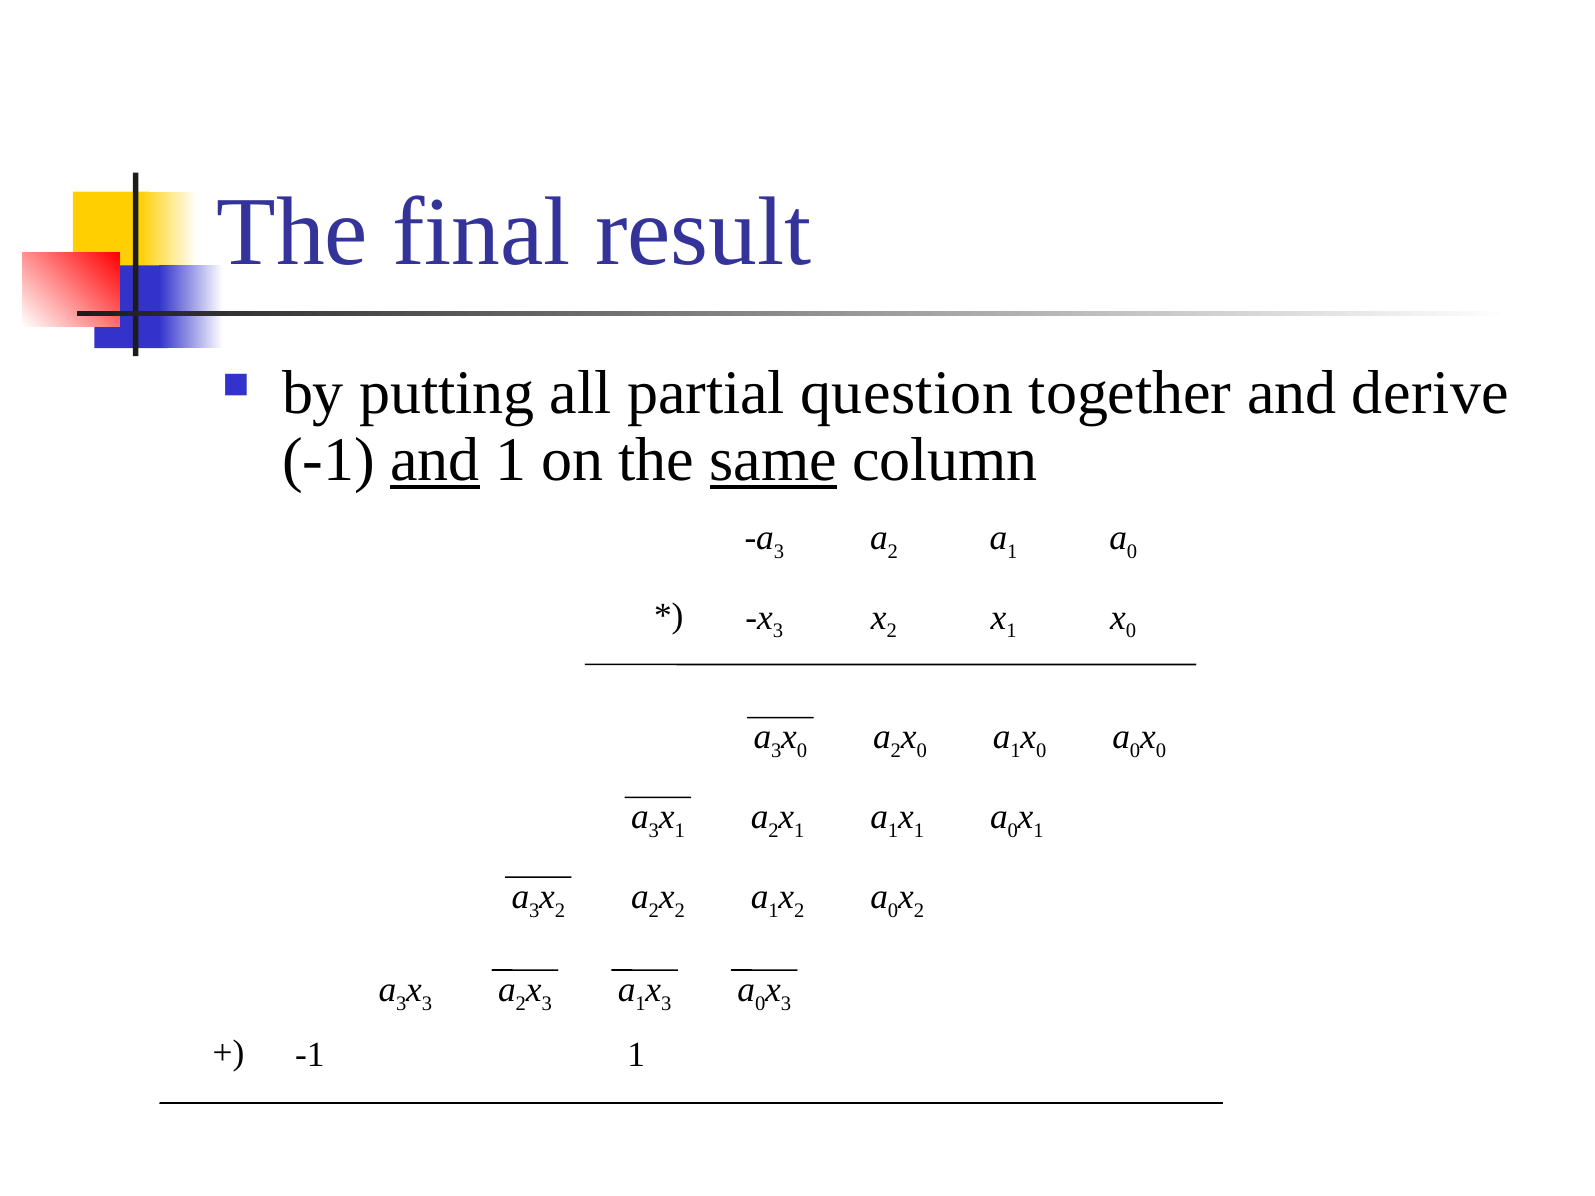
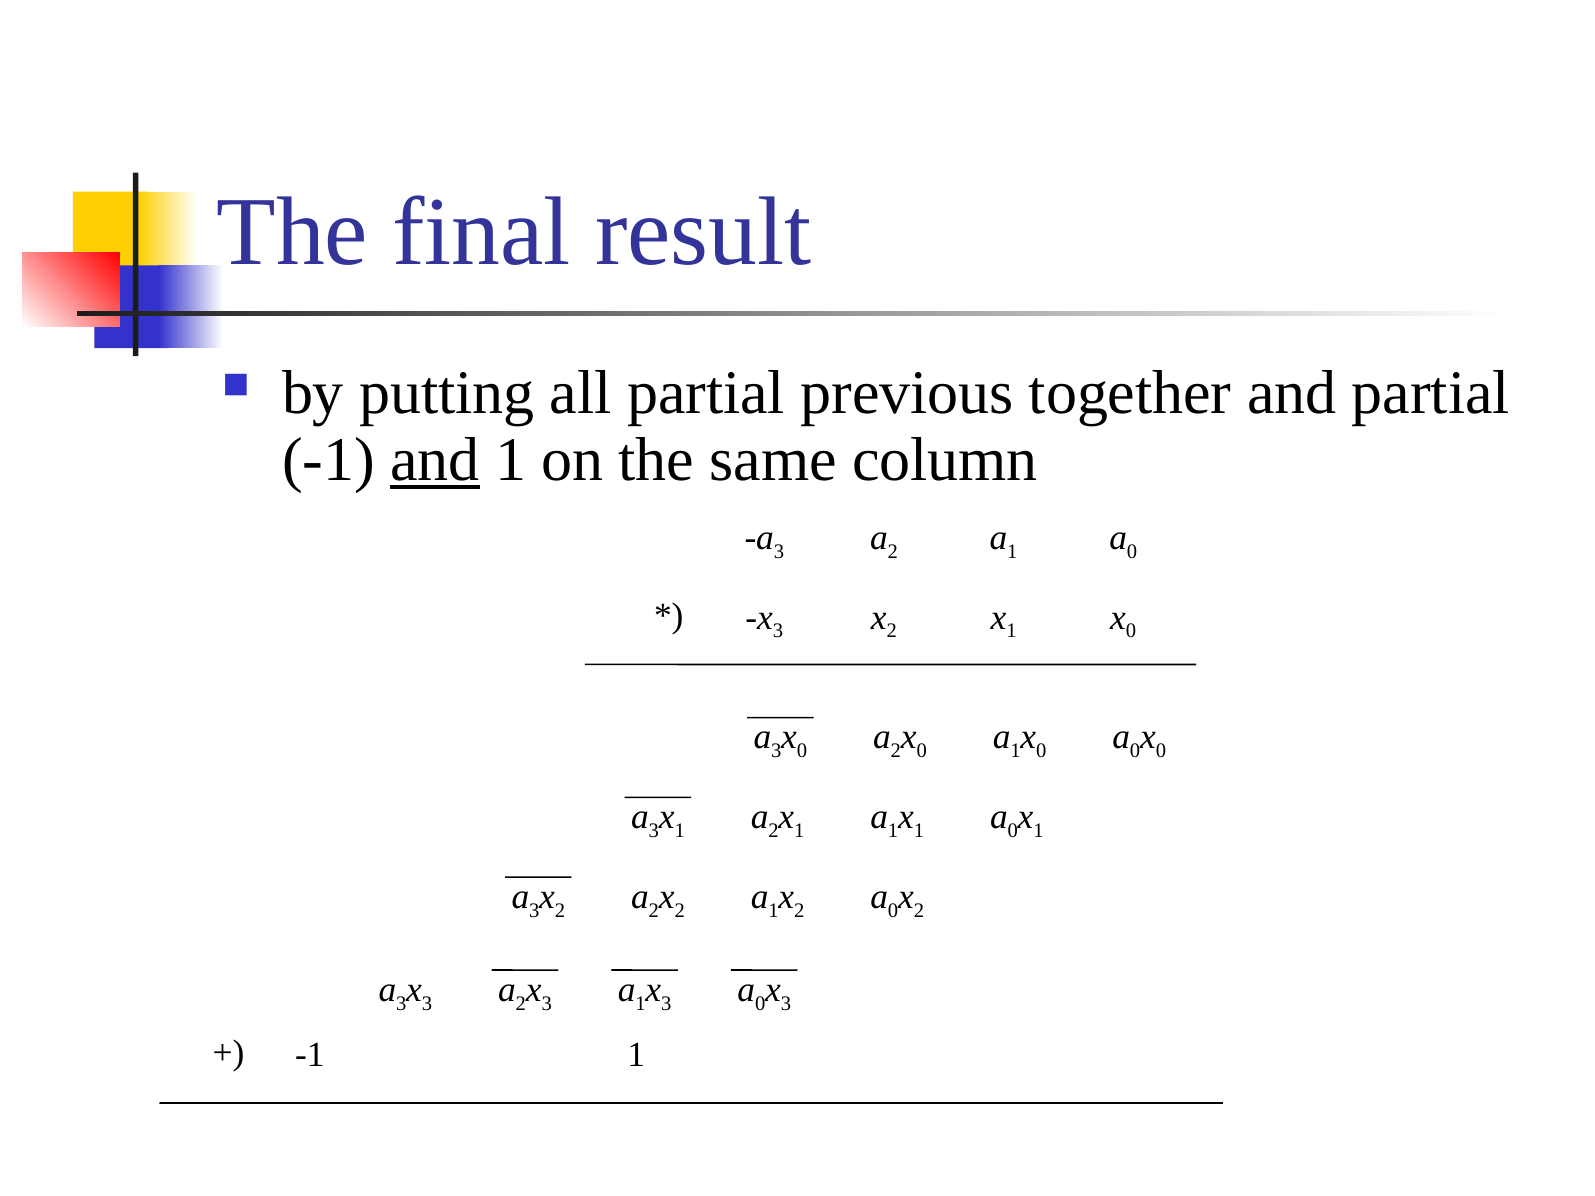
question: question -> previous (907, 393)
and derive: derive -> partial (1431, 393)
same underline: present -> none (773, 460)
